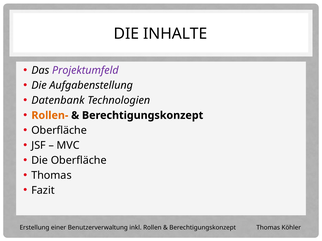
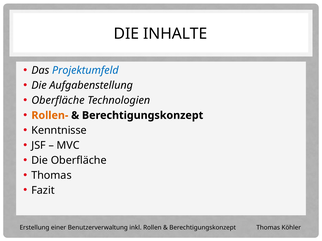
Projektumfeld colour: purple -> blue (85, 71)
Datenbank: Datenbank -> Oberfläche (58, 101)
Oberfläche: Oberfläche -> Kenntnisse (59, 131)
